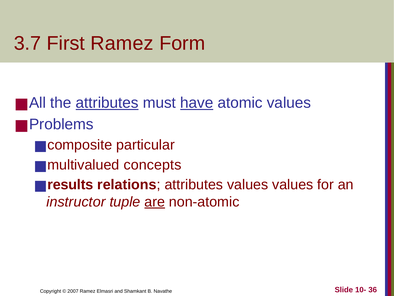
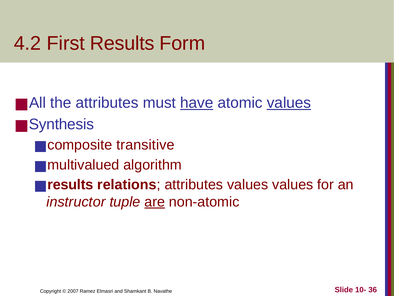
3.7: 3.7 -> 4.2 (27, 43)
First Ramez: Ramez -> Results (122, 43)
attributes underline: present -> none (107, 103)
values underline: none -> present (289, 103)
Problems: Problems -> Synthesis (61, 124)
particular: particular -> transitive (145, 145)
concepts: concepts -> algorithm (153, 165)
